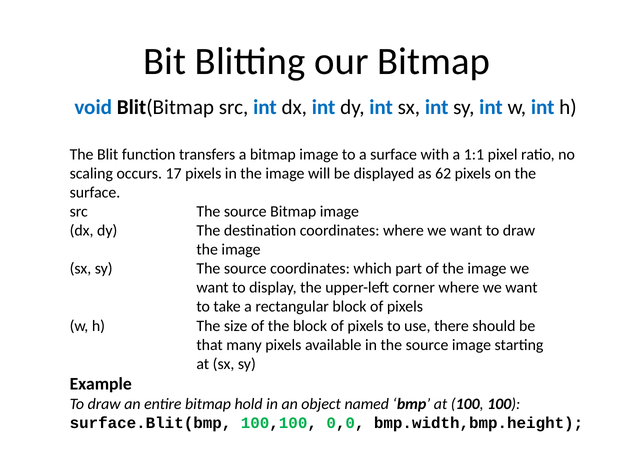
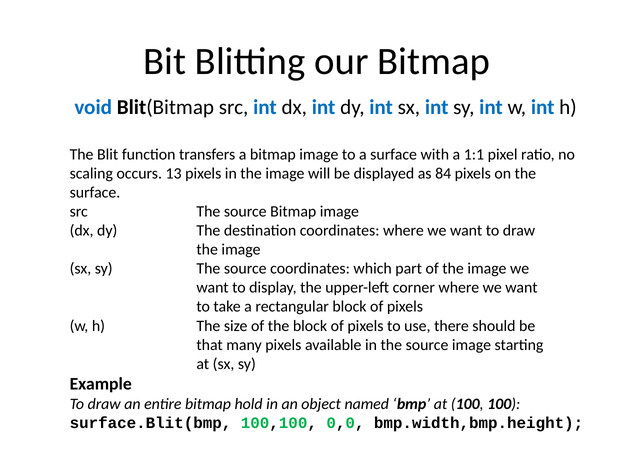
17: 17 -> 13 (174, 173)
62: 62 -> 84 (443, 173)
